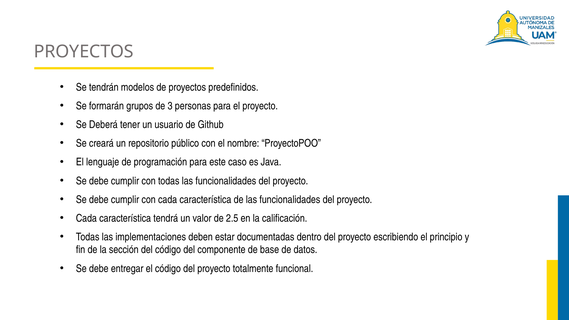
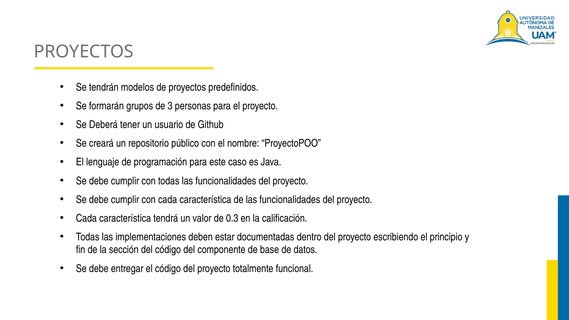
2.5: 2.5 -> 0.3 (232, 218)
